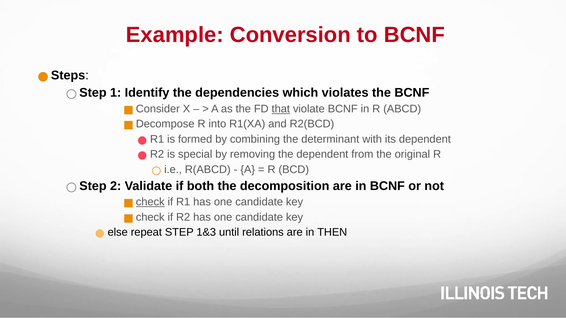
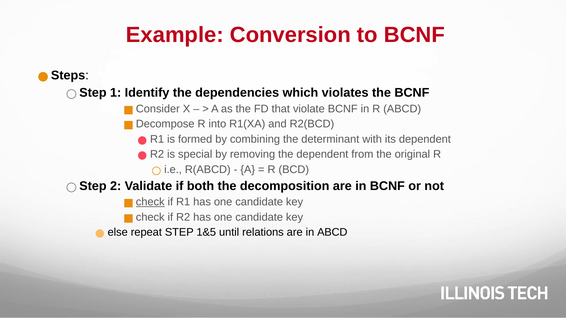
that underline: present -> none (281, 109)
1&3: 1&3 -> 1&5 (206, 233)
in THEN: THEN -> ABCD (332, 233)
